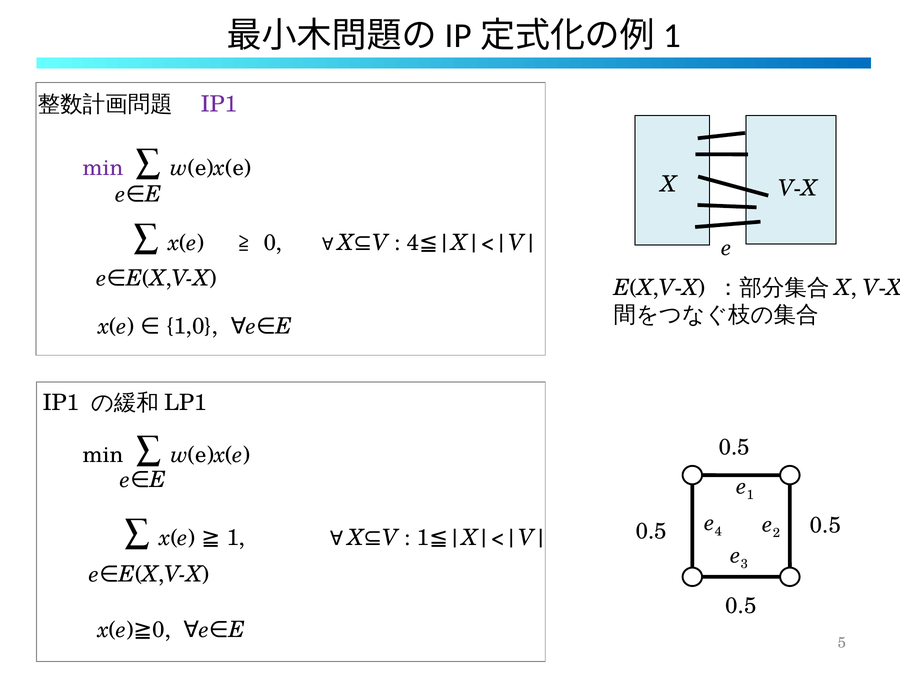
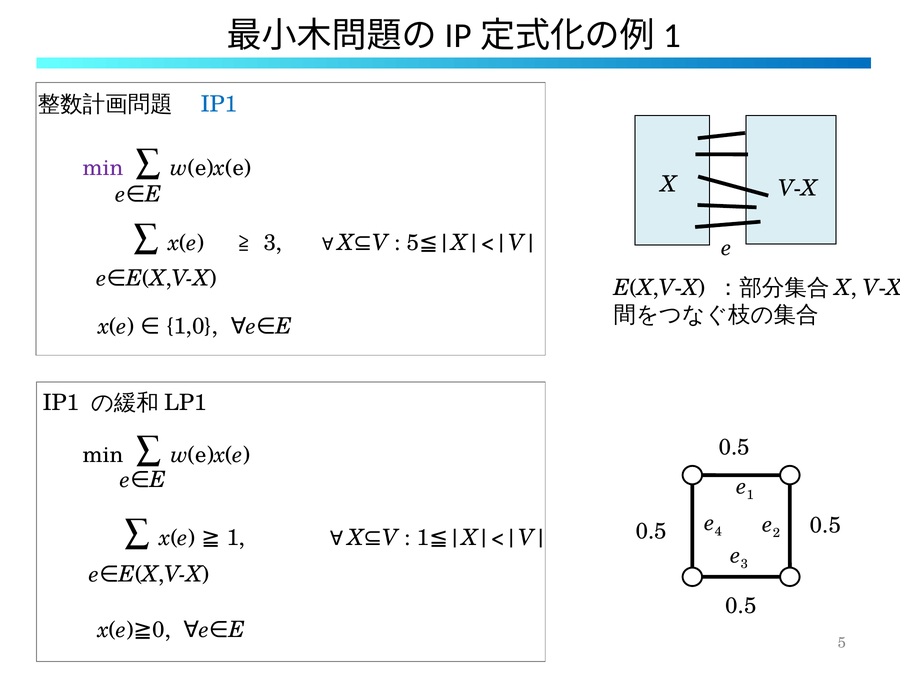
IP1 colour: purple -> blue (219, 104)
0: 0 -> 3 (273, 243)
4: 4 -> 5 (413, 243)
